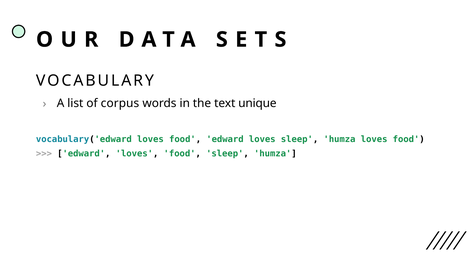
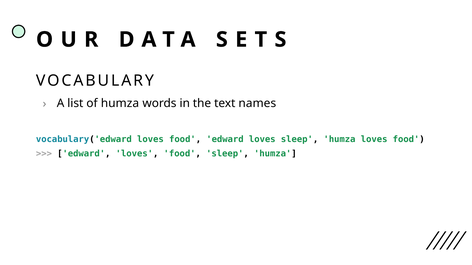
of corpus: corpus -> humza (120, 104)
unique: unique -> names (257, 104)
